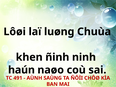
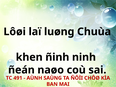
haún: haún -> ñeán (21, 70)
